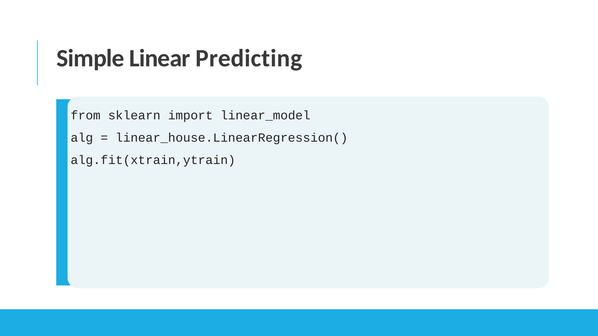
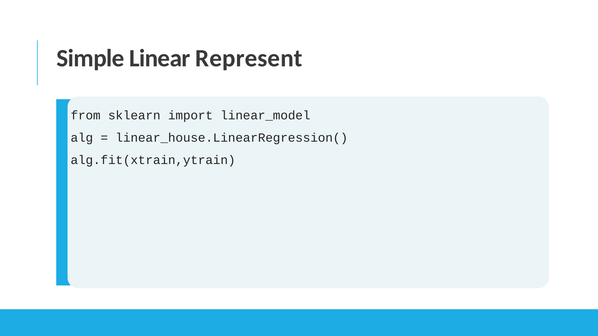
Predicting: Predicting -> Represent (249, 58)
